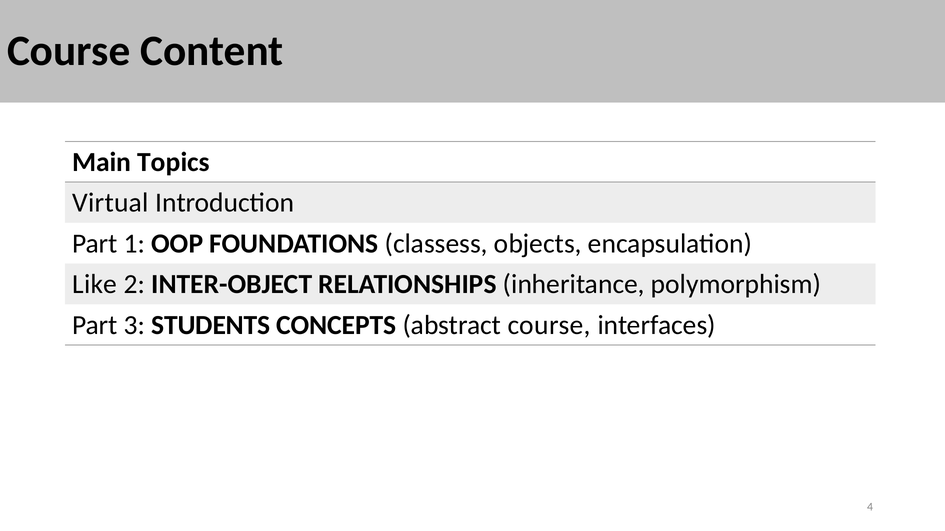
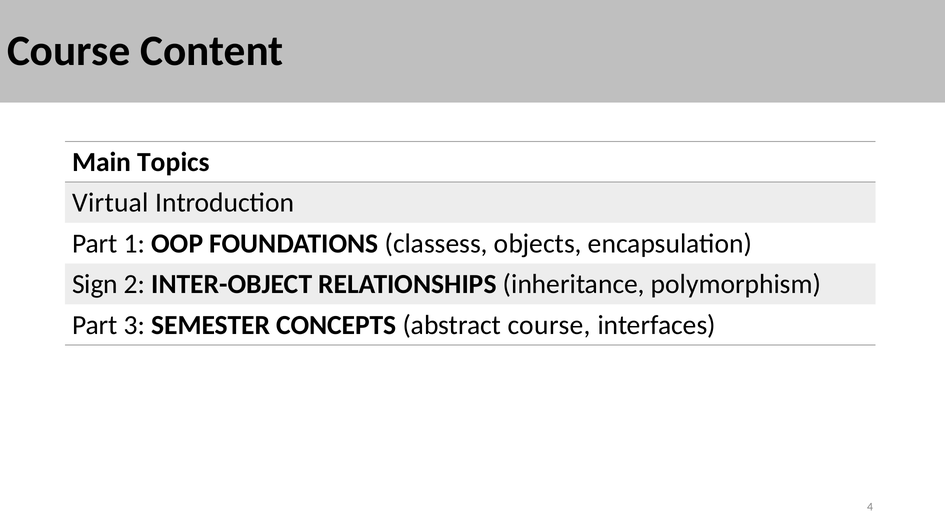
Like: Like -> Sign (95, 285)
STUDENTS: STUDENTS -> SEMESTER (211, 325)
